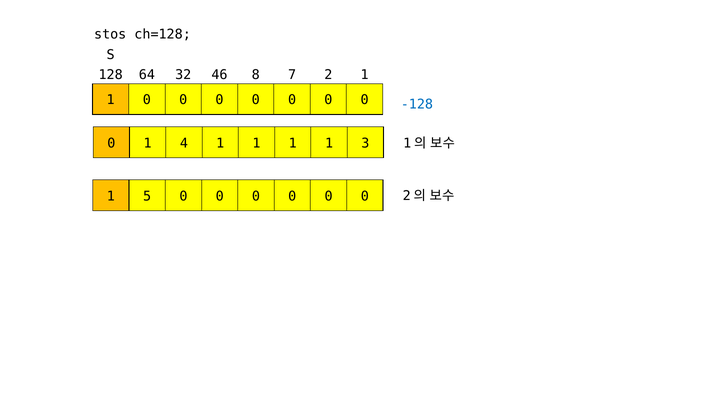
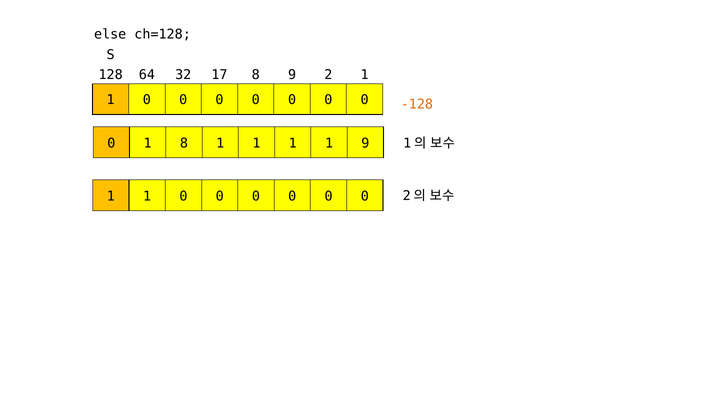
stos: stos -> else (110, 34)
46: 46 -> 17 (220, 75)
8 7: 7 -> 9 (292, 75)
-128 colour: blue -> orange (417, 105)
1 4: 4 -> 8 (184, 143)
1 3: 3 -> 9 (365, 143)
5: 5 -> 1 (147, 196)
